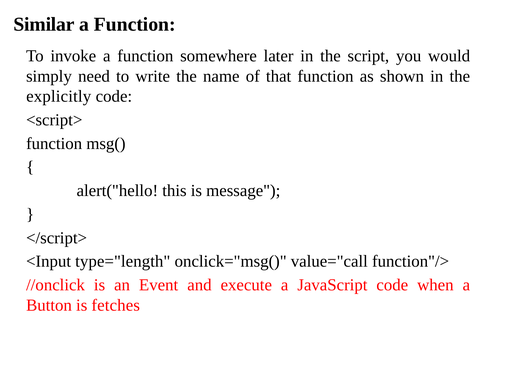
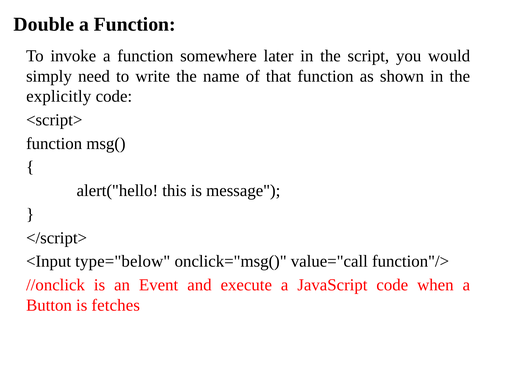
Similar: Similar -> Double (44, 24)
type="length: type="length -> type="below (123, 261)
